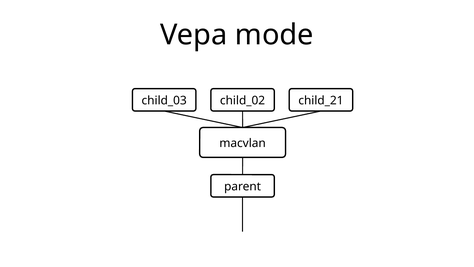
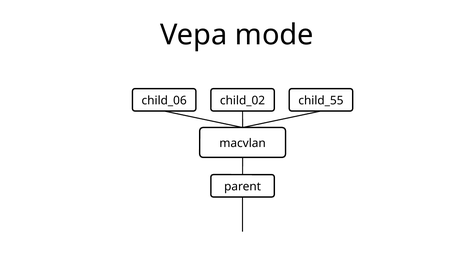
child_03: child_03 -> child_06 (164, 100)
child_21: child_21 -> child_55 (321, 100)
